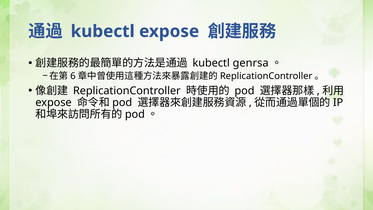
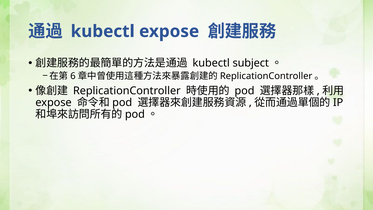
genrsa: genrsa -> subject (251, 63)
